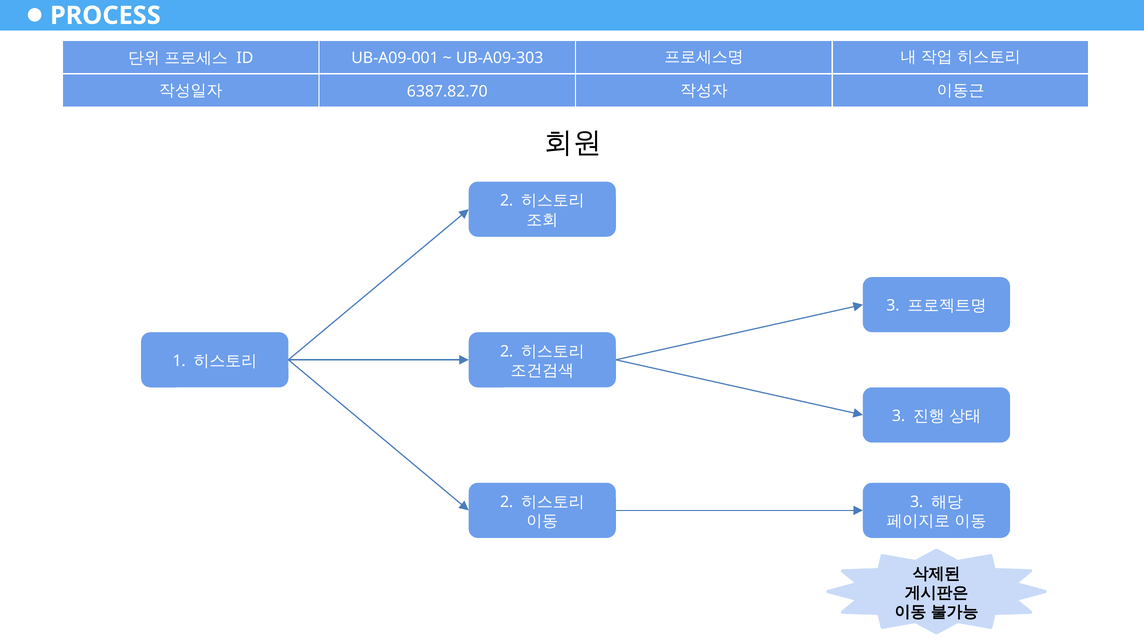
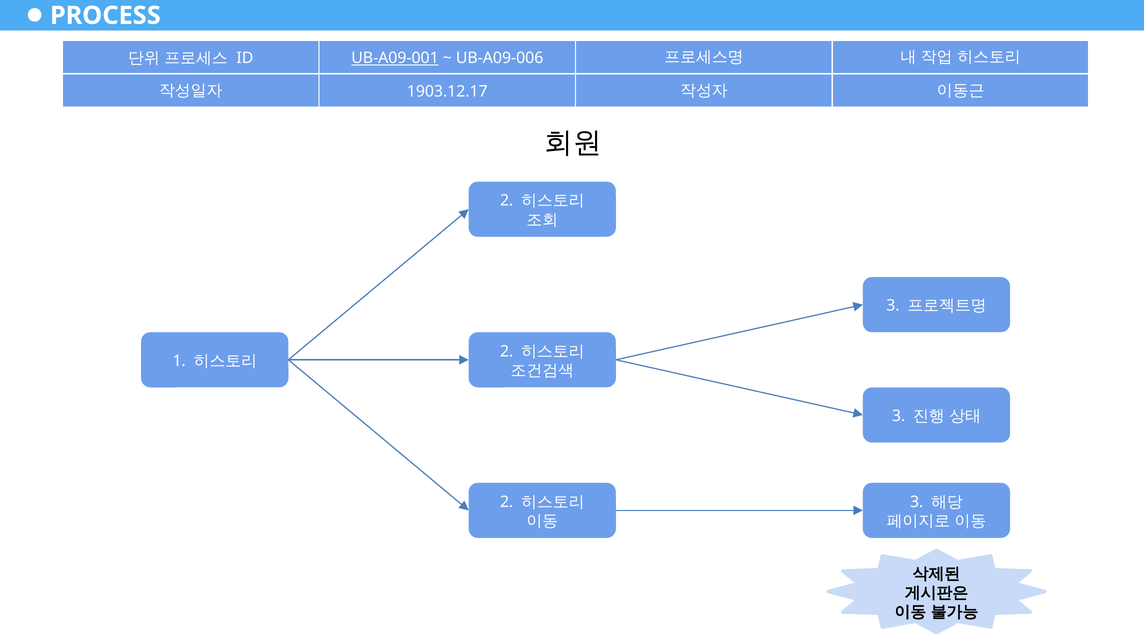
UB-A09-001 underline: none -> present (395, 58)
UB-A09-303: UB-A09-303 -> UB-A09-006 (500, 58)
6387.82.70: 6387.82.70 -> 1903.12.17 (447, 92)
